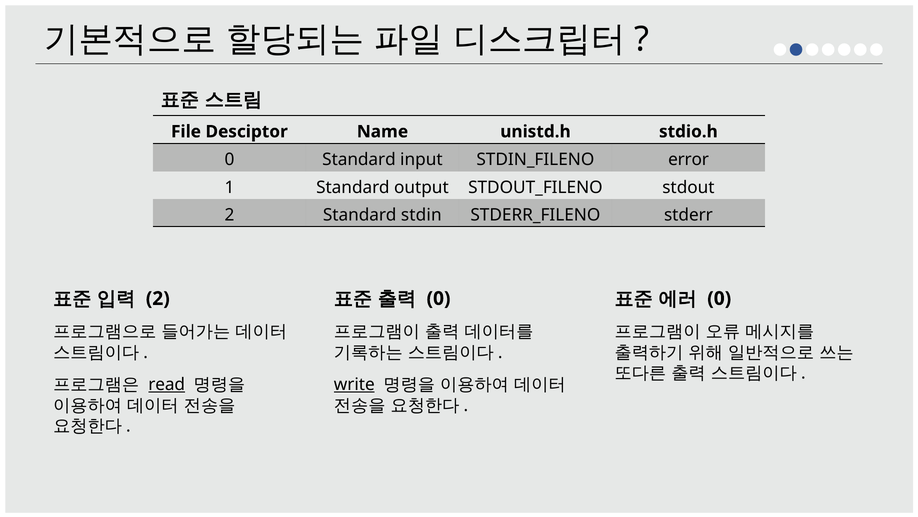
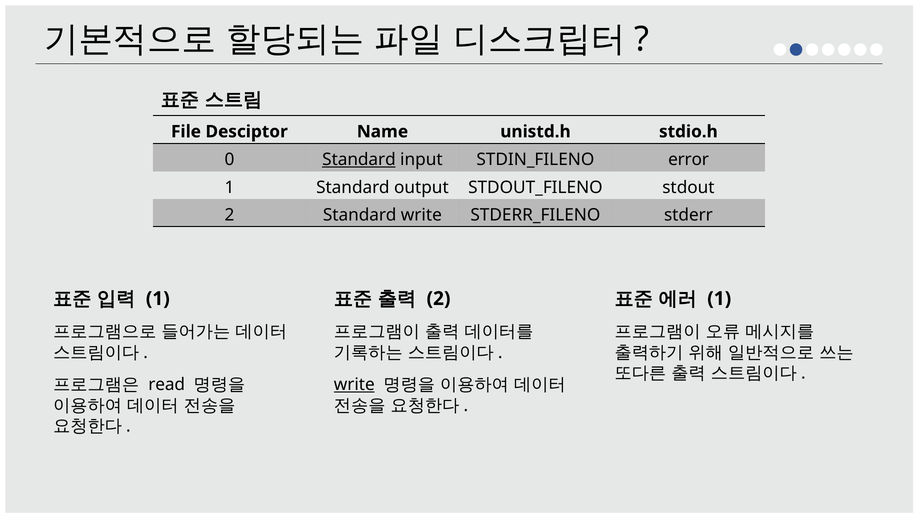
Standard underline: none -> present (359, 159)
Standard stdin: stdin -> write (421, 215)
2: 2 -> 1 (158, 298)
0: 0 -> 2 (439, 298)
0: 0 -> 1 (719, 298)
read underline: present -> none (167, 384)
